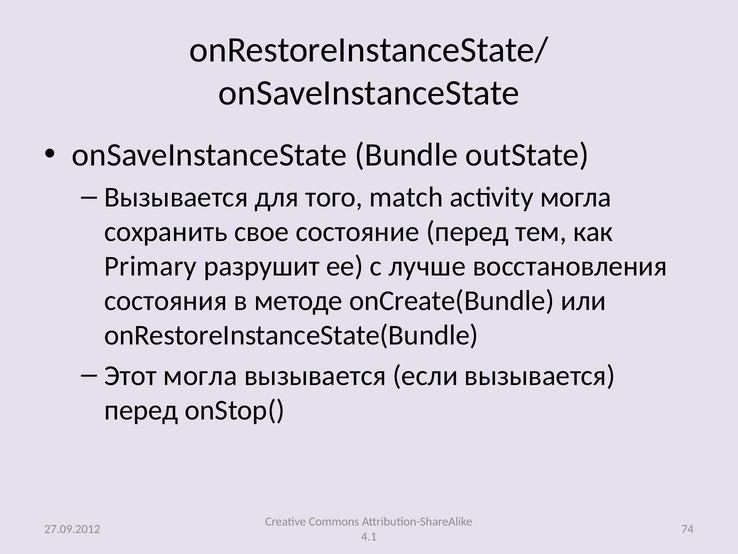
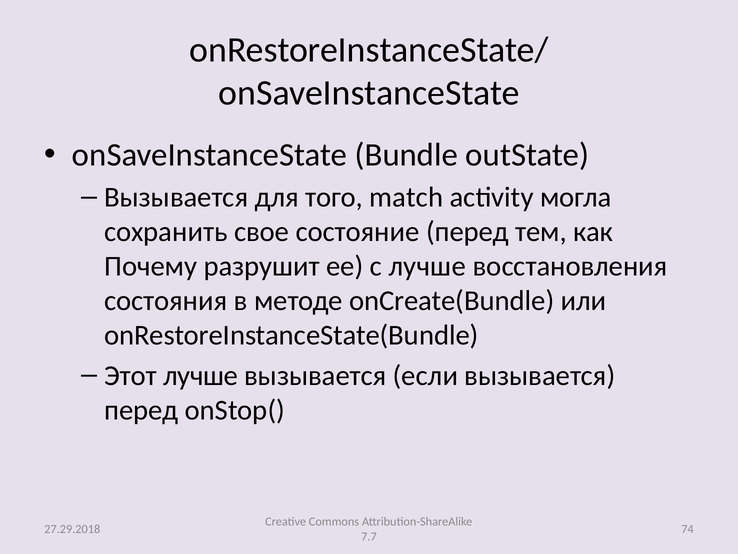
Primary: Primary -> Почему (151, 266)
Этот могла: могла -> лучше (201, 375)
27.09.2012: 27.09.2012 -> 27.29.2018 (72, 529)
4.1: 4.1 -> 7.7 (369, 536)
